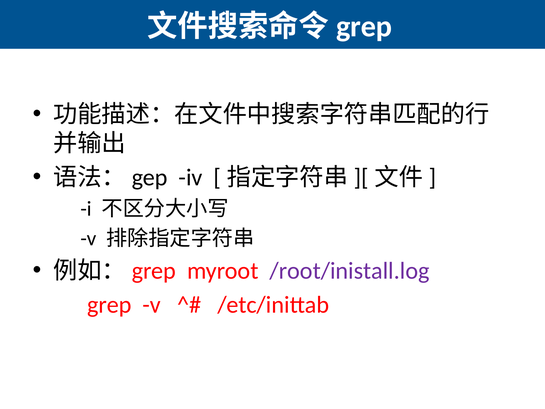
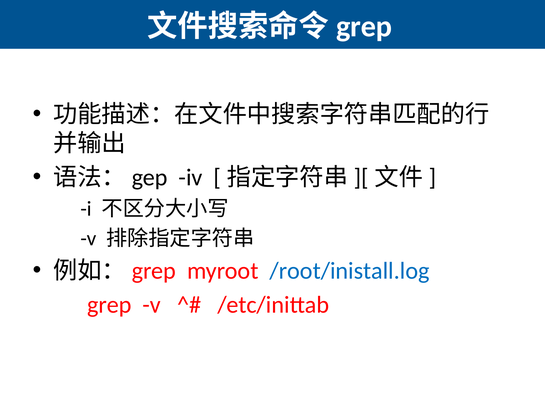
/root/inistall.log colour: purple -> blue (350, 271)
